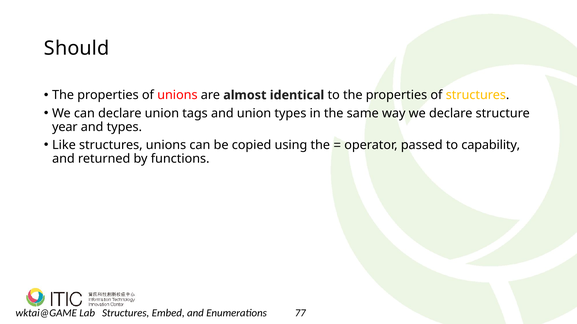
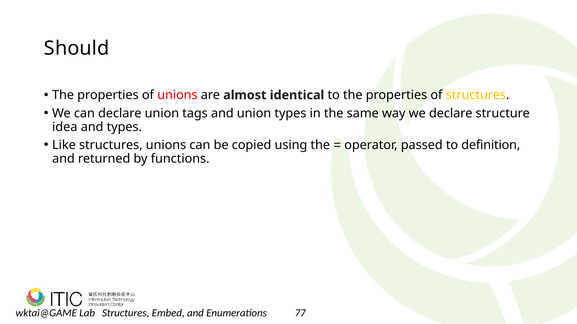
year: year -> idea (65, 127)
capability: capability -> definition (491, 145)
